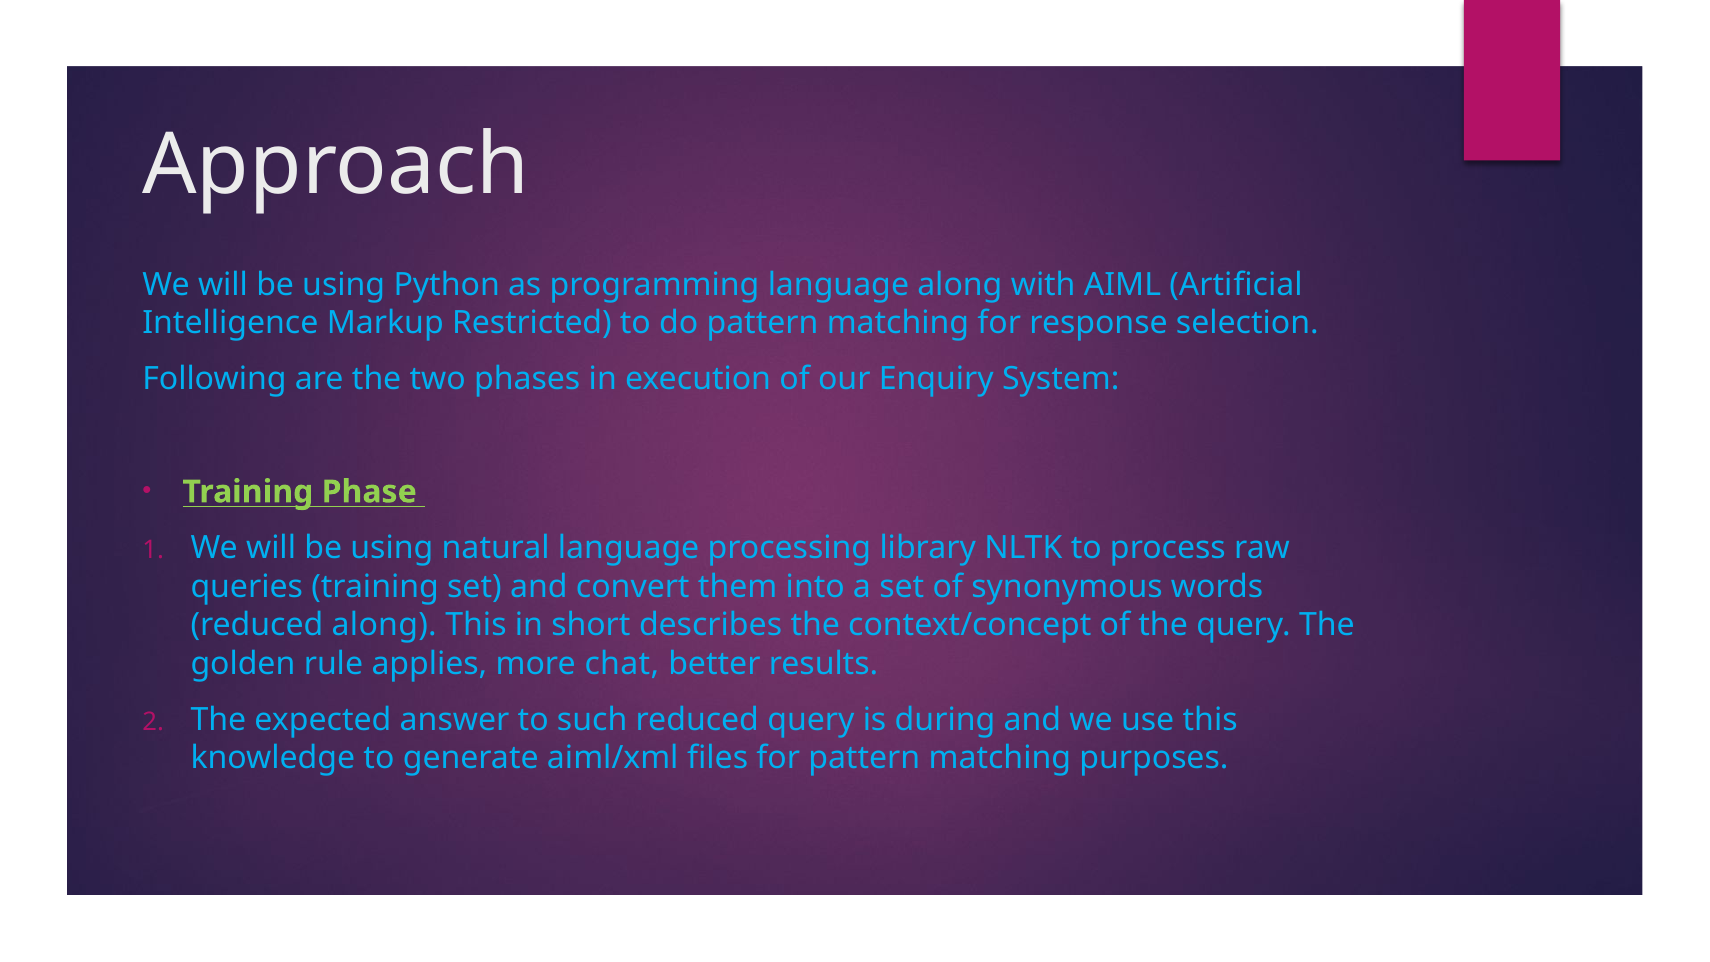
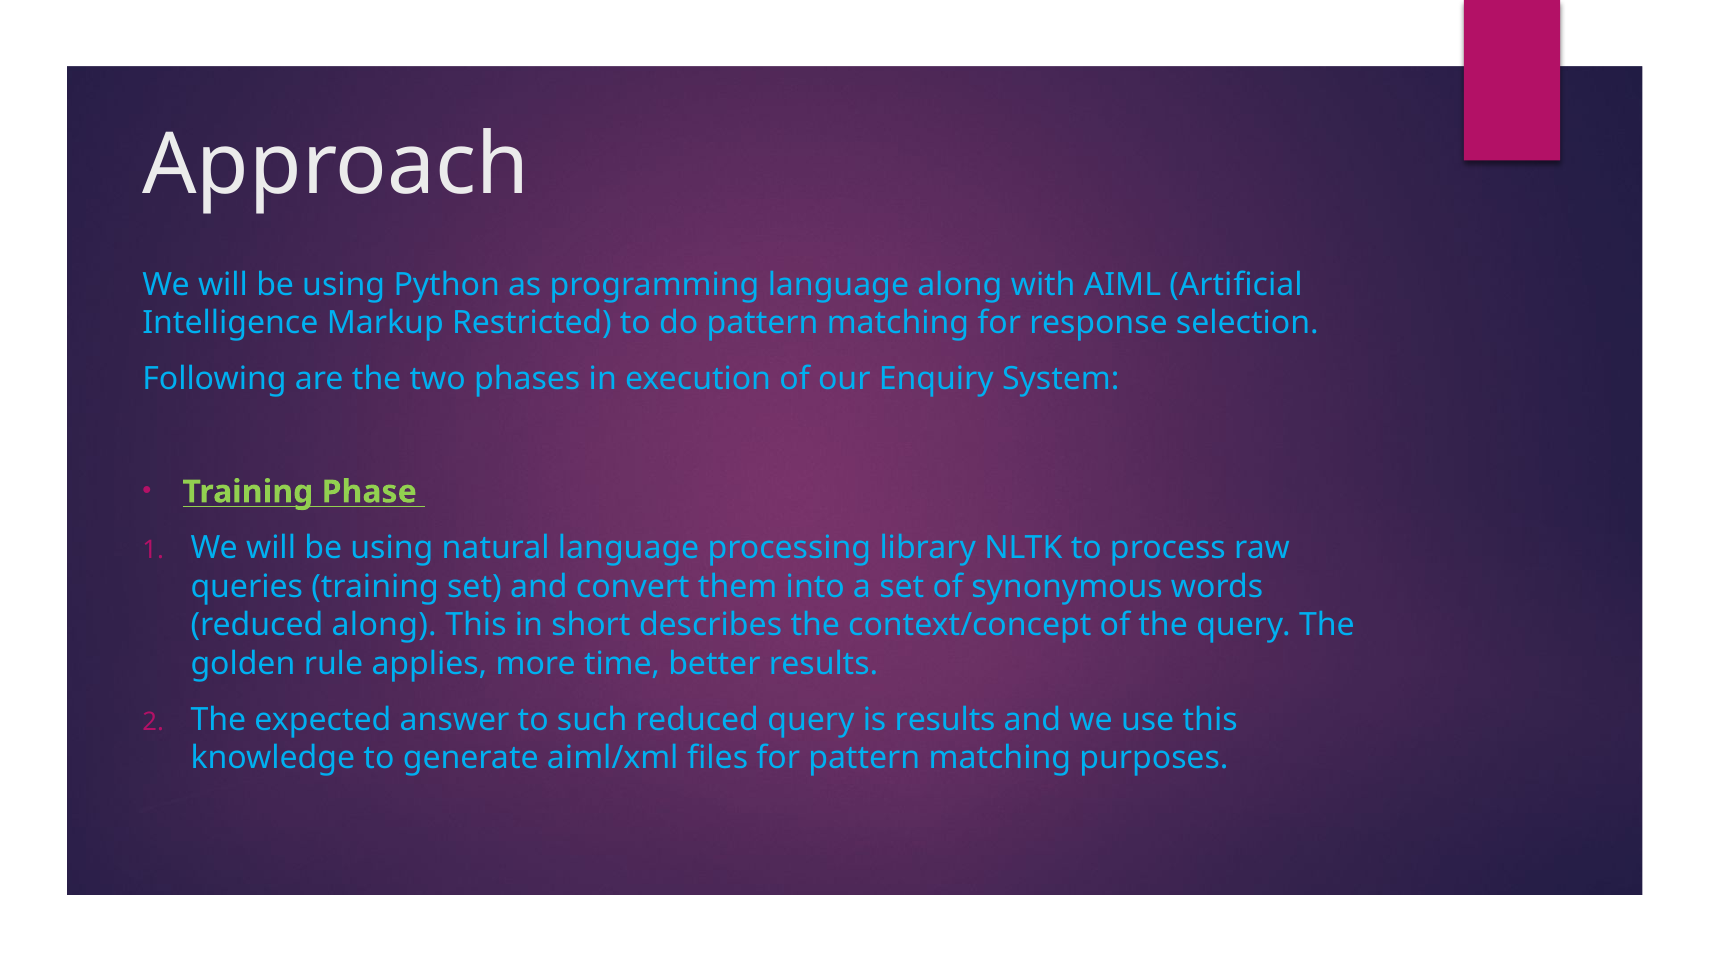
chat: chat -> time (622, 663)
is during: during -> results (945, 720)
